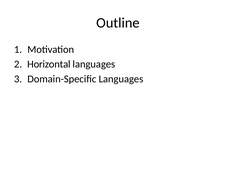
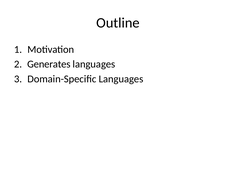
Horizontal: Horizontal -> Generates (49, 64)
